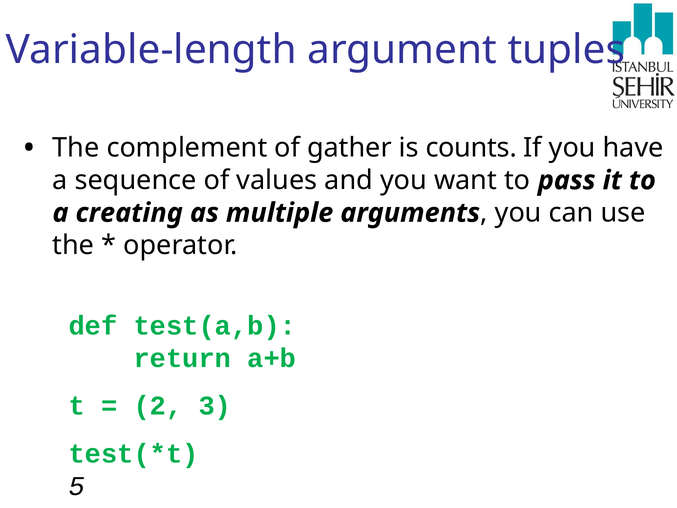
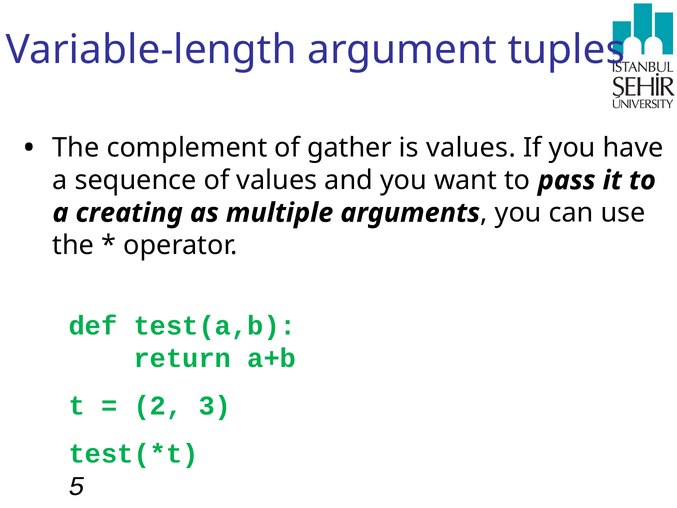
is counts: counts -> values (471, 148)
